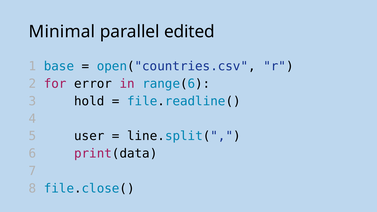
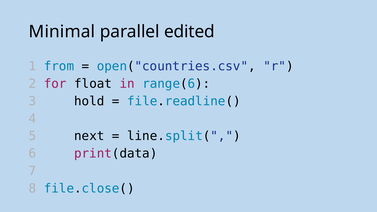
base: base -> from (59, 66)
error: error -> float (93, 84)
user: user -> next (89, 136)
